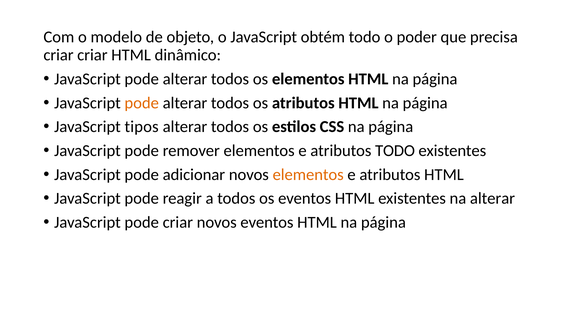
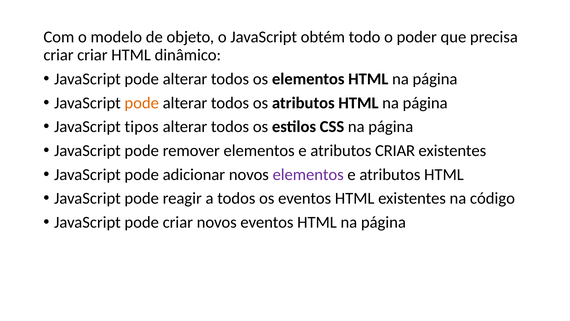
atributos TODO: TODO -> CRIAR (395, 150)
elementos colour: orange -> purple (308, 174)
na alterar: alterar -> código (492, 198)
